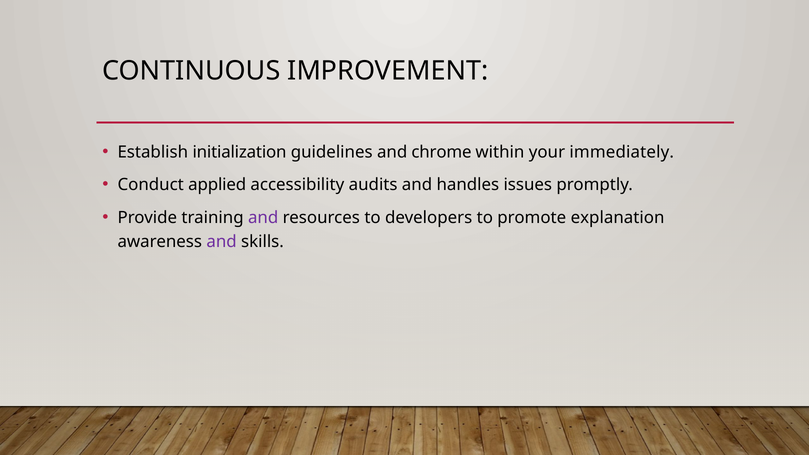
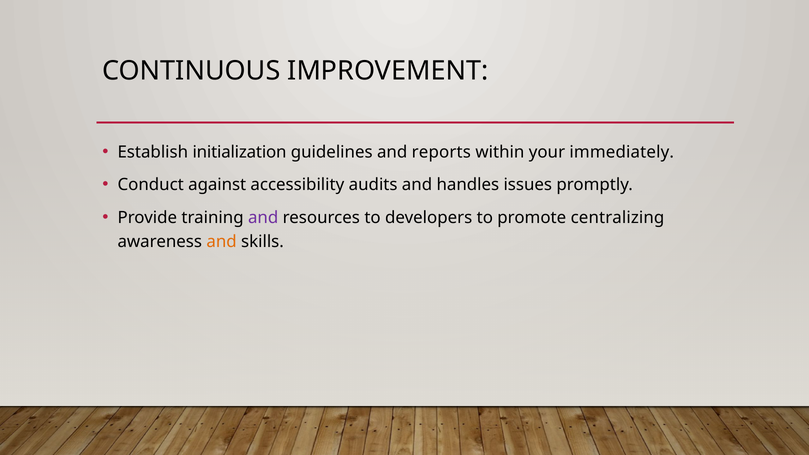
chrome: chrome -> reports (441, 152)
applied: applied -> against (217, 185)
explanation: explanation -> centralizing (617, 218)
and colour: purple -> orange (222, 242)
